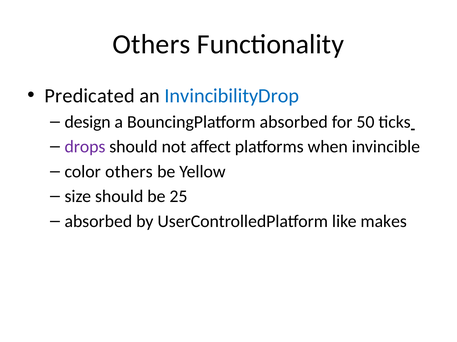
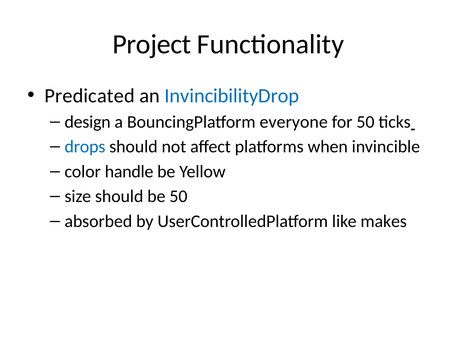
Others: Others -> Project (152, 44)
BouncingPlatform absorbed: absorbed -> everyone (294, 122)
drops colour: purple -> blue (85, 147)
color others: others -> handle (129, 172)
be 25: 25 -> 50 (178, 197)
